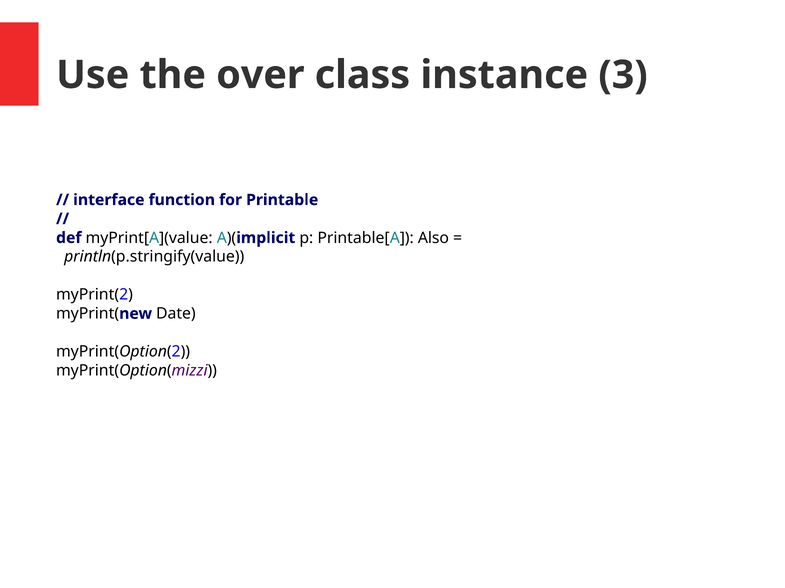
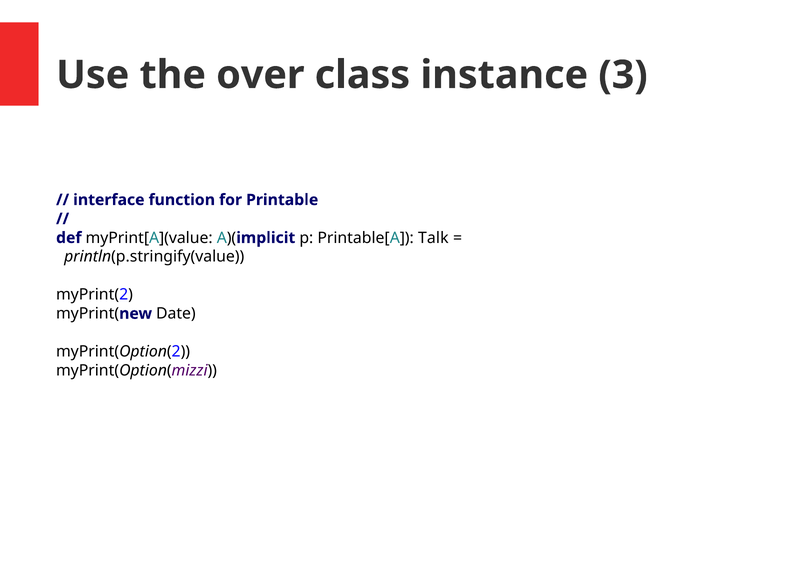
Also: Also -> Talk (433, 238)
